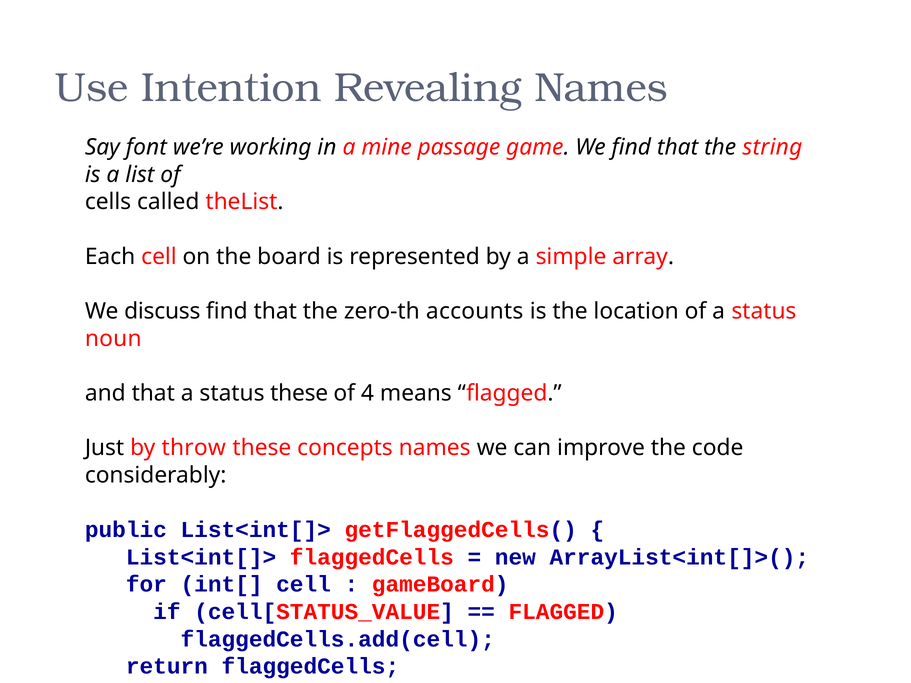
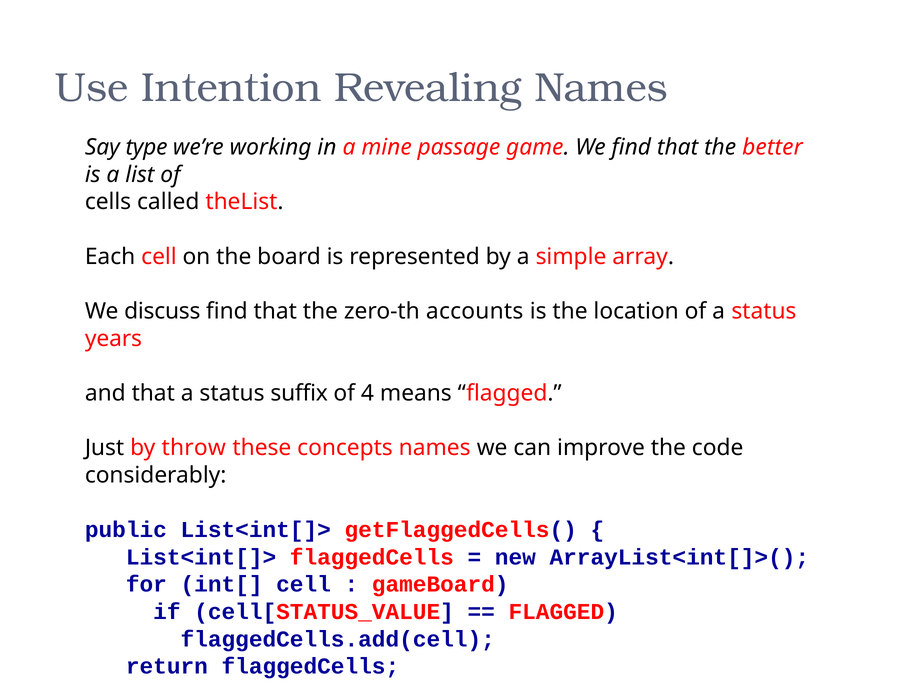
font: font -> type (147, 147)
string: string -> better (772, 147)
noun: noun -> years (113, 339)
status these: these -> suffix (299, 393)
